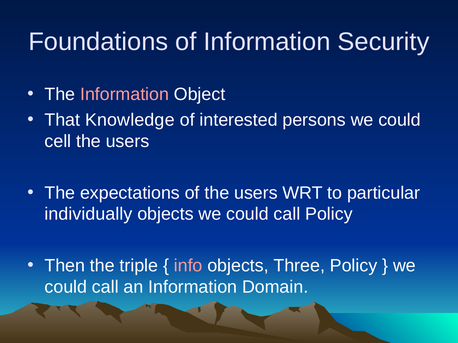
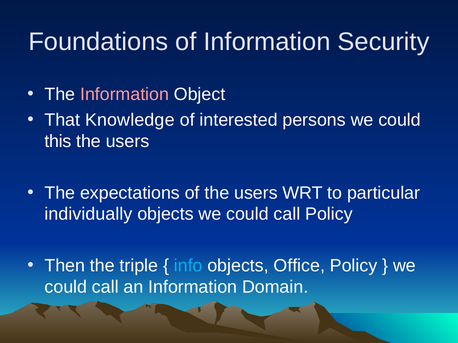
cell: cell -> this (58, 142)
info colour: pink -> light blue (188, 266)
Three: Three -> Office (299, 266)
